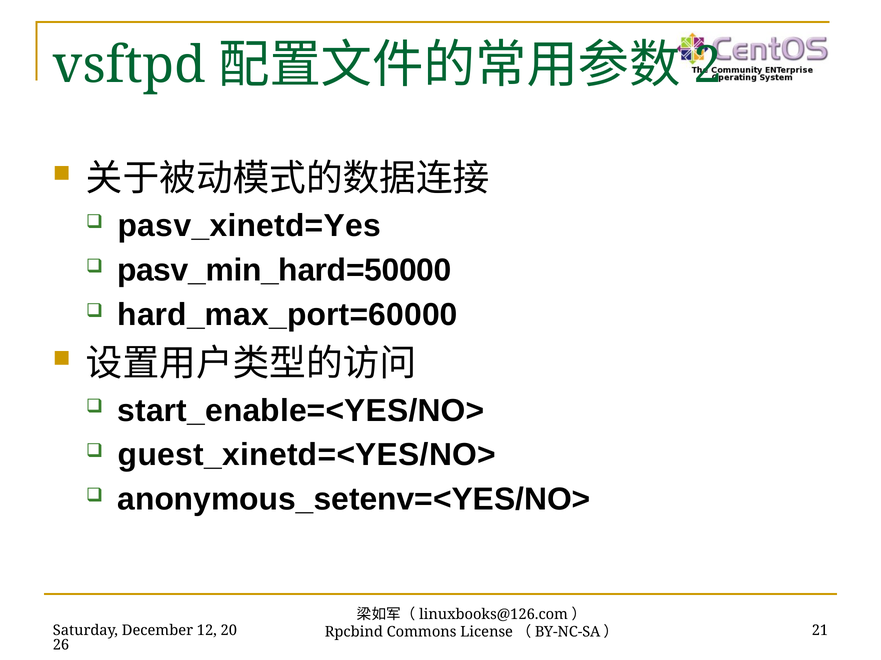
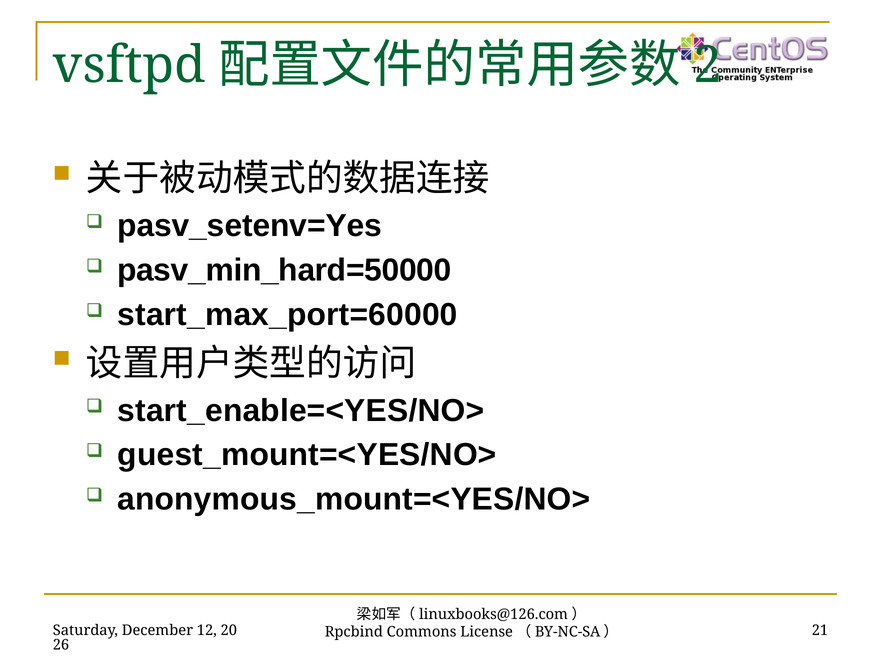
pasv_xinetd=Yes: pasv_xinetd=Yes -> pasv_setenv=Yes (250, 226)
hard_max_port=60000: hard_max_port=60000 -> start_max_port=60000 (288, 315)
guest_xinetd=<YES/NO>: guest_xinetd=<YES/NO> -> guest_mount=<YES/NO> (307, 455)
anonymous_setenv=<YES/NO>: anonymous_setenv=<YES/NO> -> anonymous_mount=<YES/NO> (354, 500)
